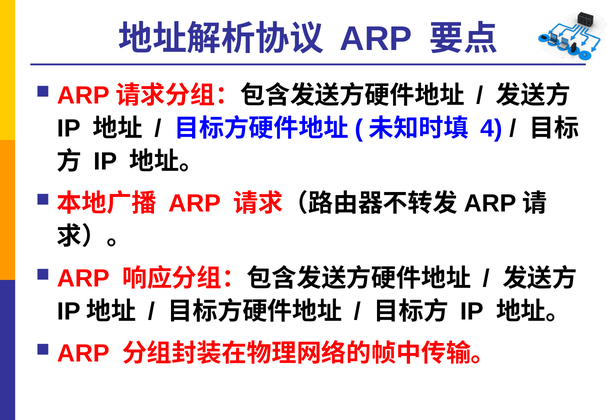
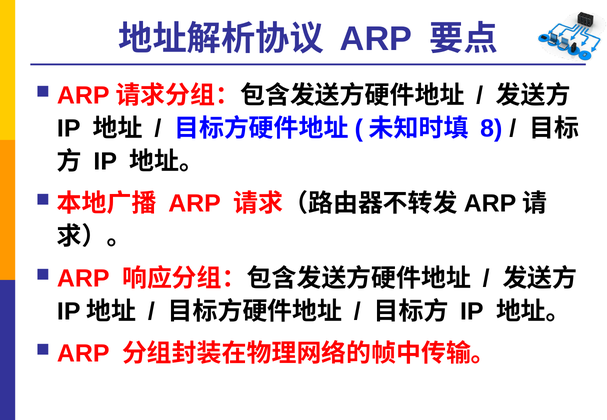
4: 4 -> 8 (491, 129)
